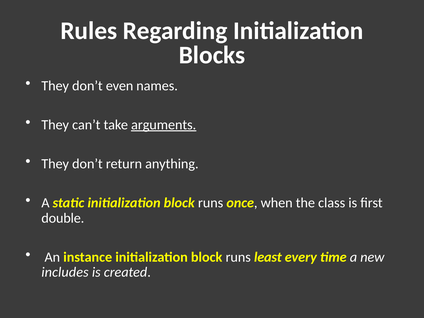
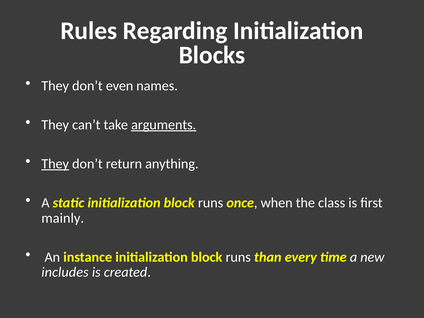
They underline: none -> present (55, 164)
double: double -> mainly (63, 218)
least: least -> than (268, 257)
